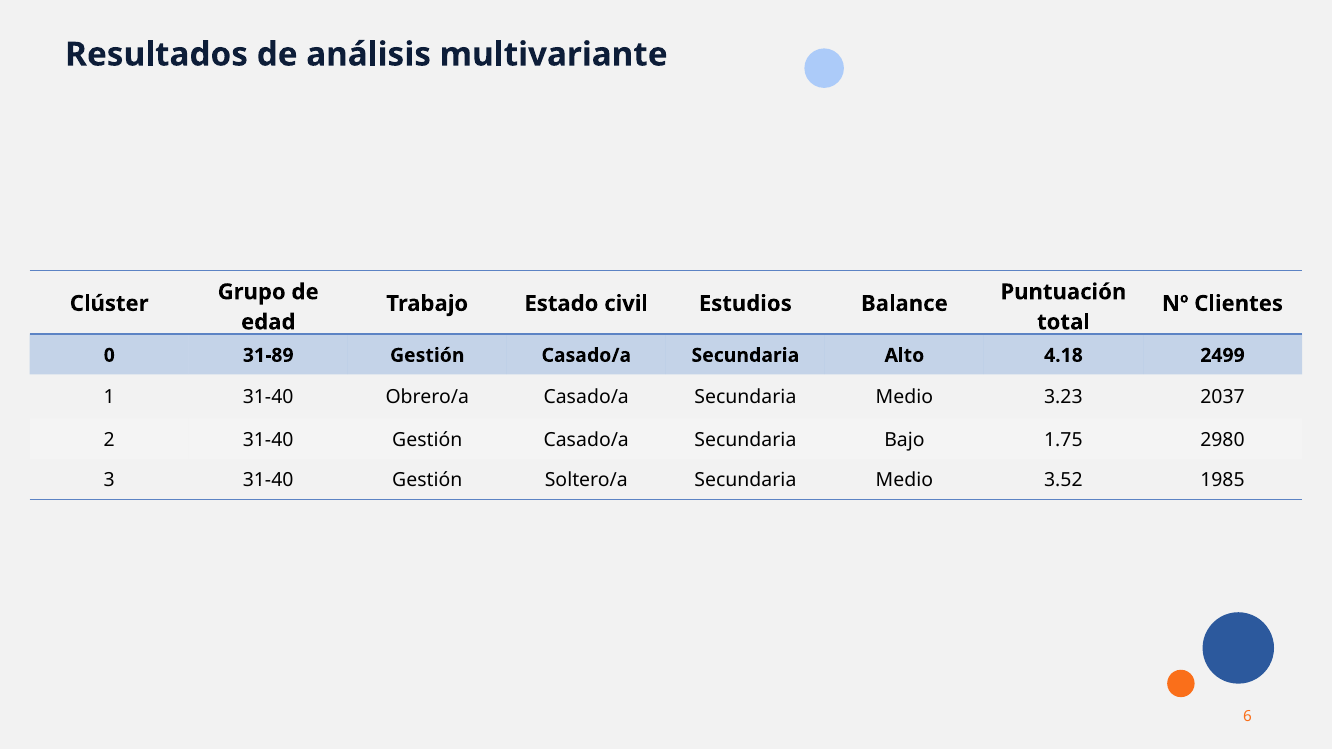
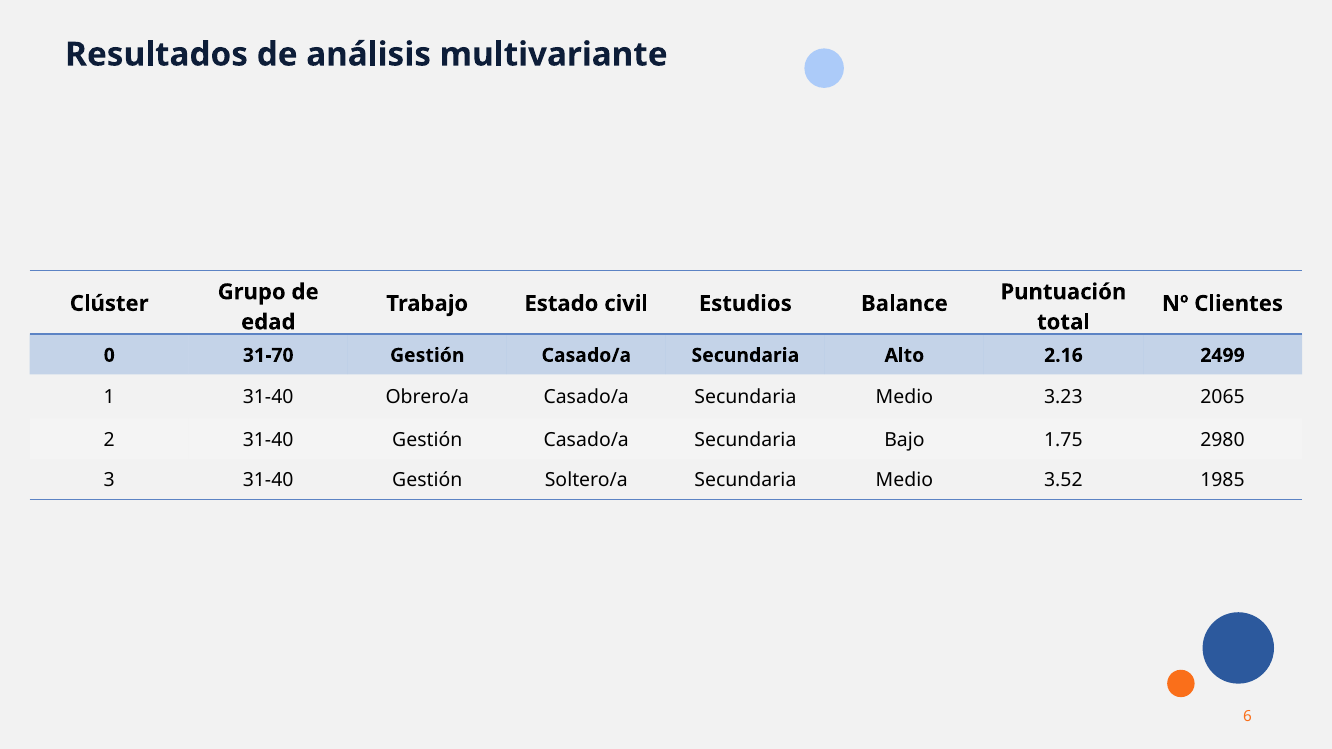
31-89: 31-89 -> 31-70 (268, 355)
4.18: 4.18 -> 2.16 (1063, 355)
2037: 2037 -> 2065 (1223, 398)
